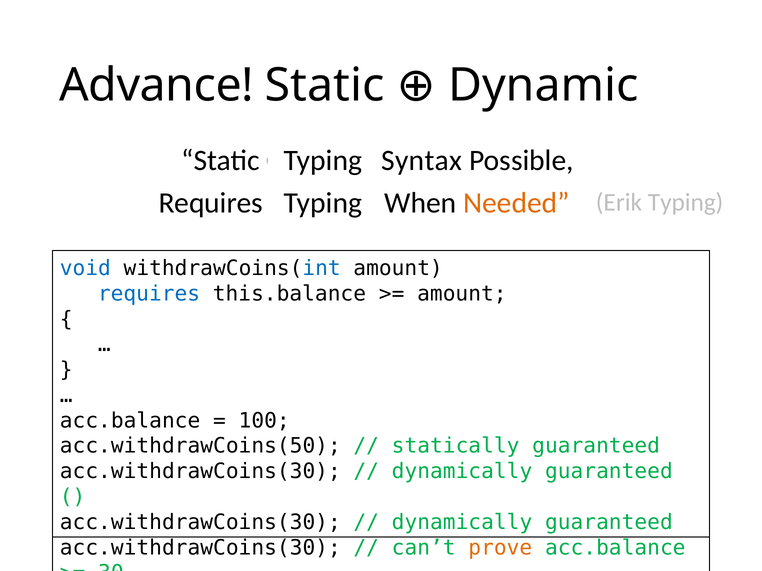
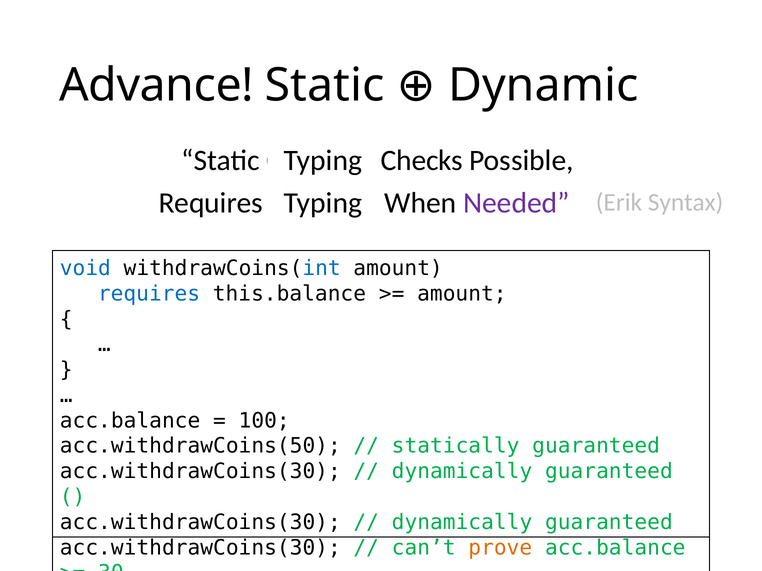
Syntax: Syntax -> Checks (422, 161)
Erik Typing: Typing -> Syntax (686, 203)
Needed colour: orange -> purple (516, 203)
